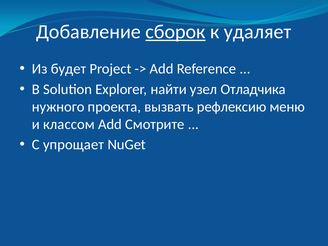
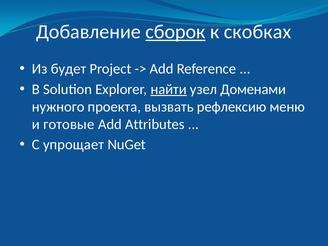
удаляет: удаляет -> скобках (258, 32)
найти underline: none -> present (169, 89)
Отладчика: Отладчика -> Доменами (253, 89)
классом: классом -> готовые (69, 124)
Смотрите: Смотрите -> Attributes (155, 124)
